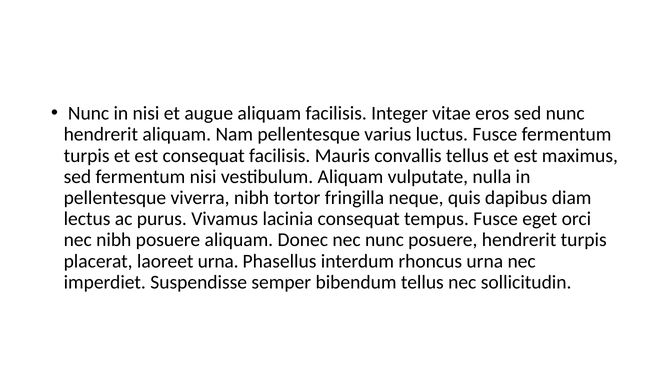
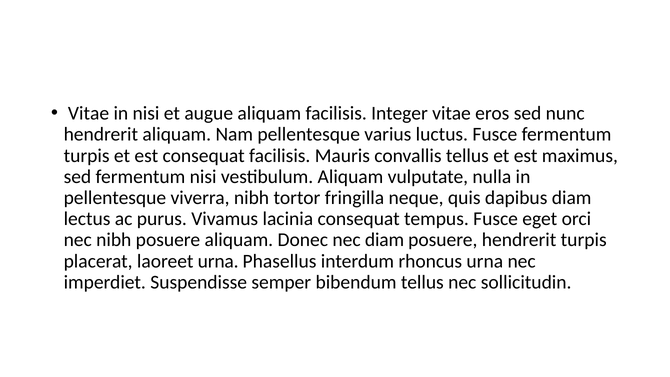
Nunc: Nunc -> Vitae (89, 113)
nec nunc: nunc -> diam (385, 240)
